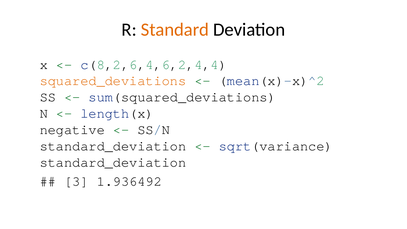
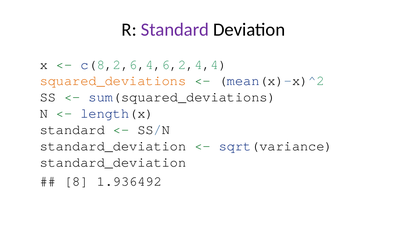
Standard colour: orange -> purple (175, 30)
negative: negative -> standard (72, 130)
3: 3 -> 8 (76, 181)
